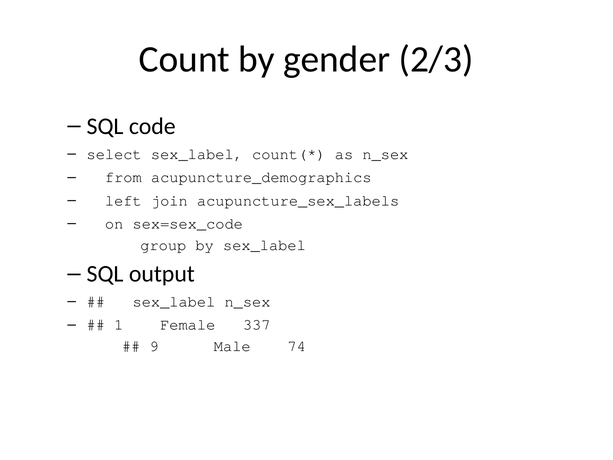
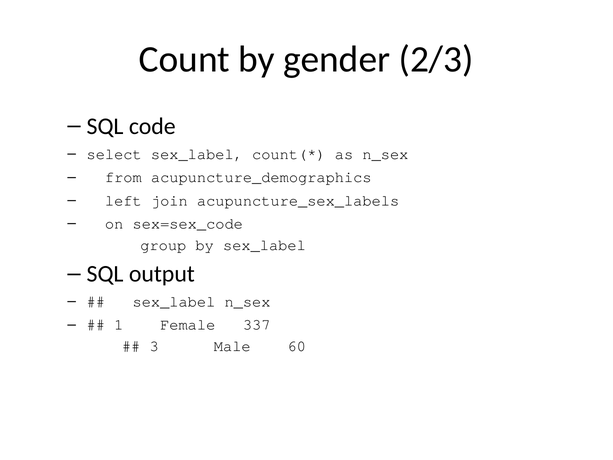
9: 9 -> 3 (154, 346)
74: 74 -> 60 (297, 346)
